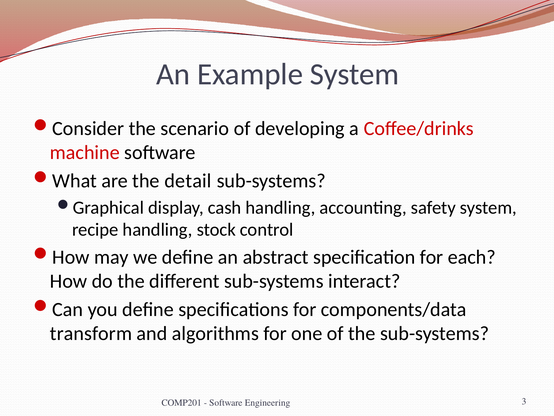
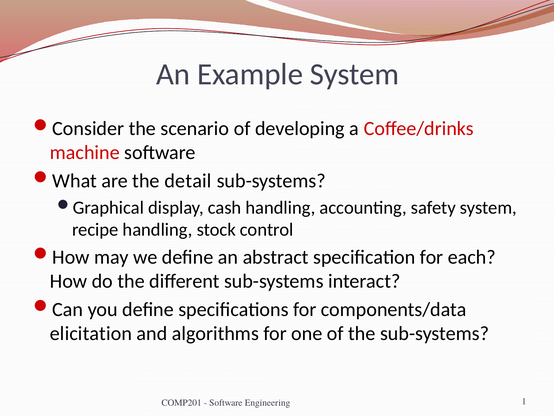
transform: transform -> elicitation (91, 333)
3: 3 -> 1 (524, 401)
